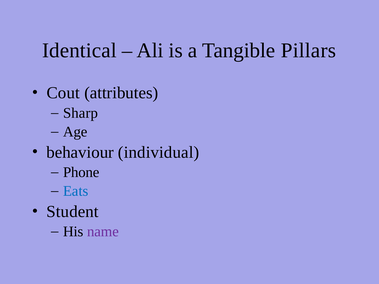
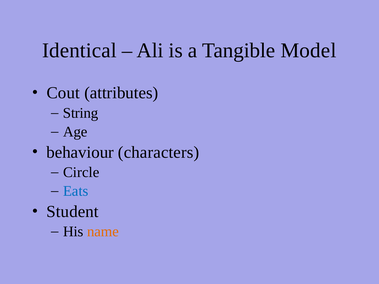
Pillars: Pillars -> Model (308, 50)
Sharp: Sharp -> String (81, 113)
individual: individual -> characters (159, 152)
Phone: Phone -> Circle (81, 172)
name colour: purple -> orange (103, 232)
